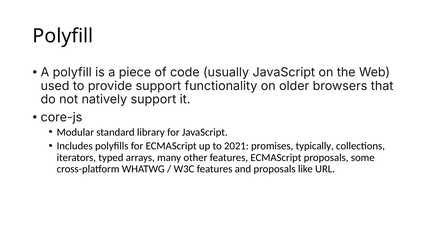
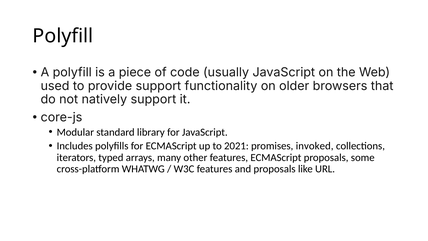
typically: typically -> invoked (315, 146)
